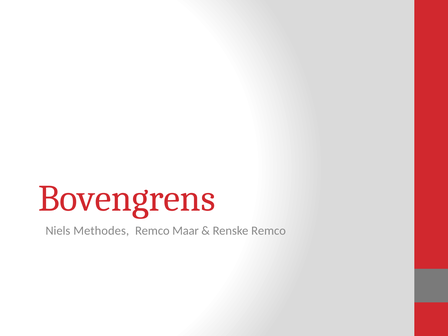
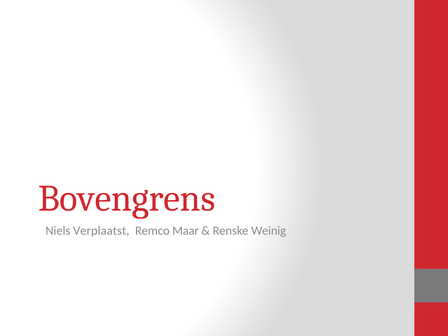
Methodes: Methodes -> Verplaatst (101, 231)
Renske Remco: Remco -> Weinig (269, 231)
